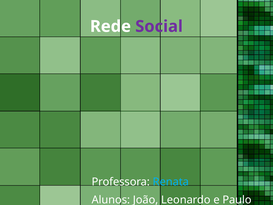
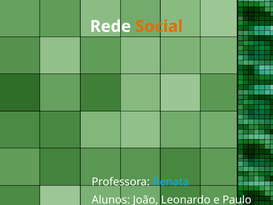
Social colour: purple -> orange (159, 26)
